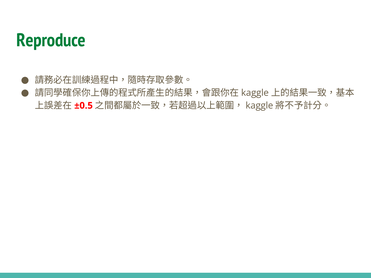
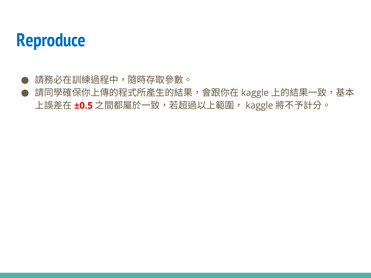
Reproduce colour: green -> blue (51, 40)
